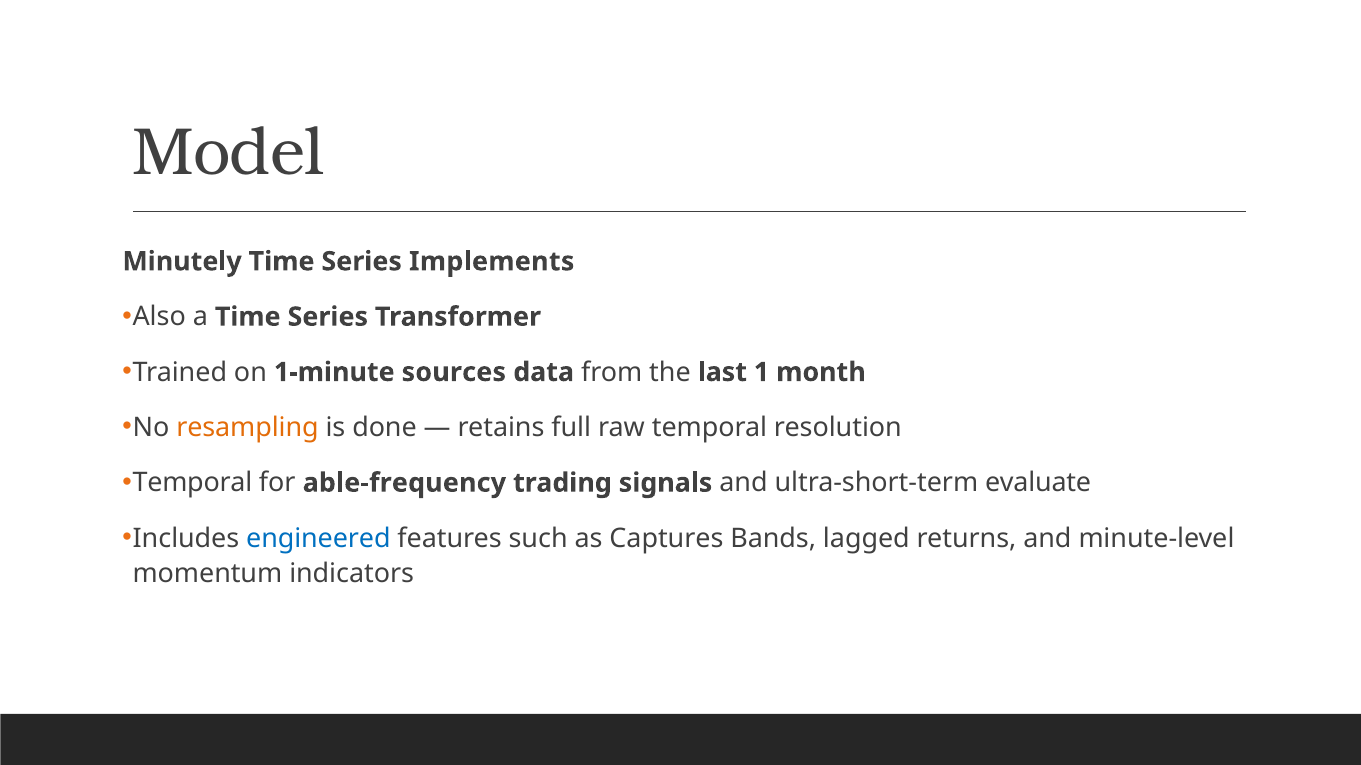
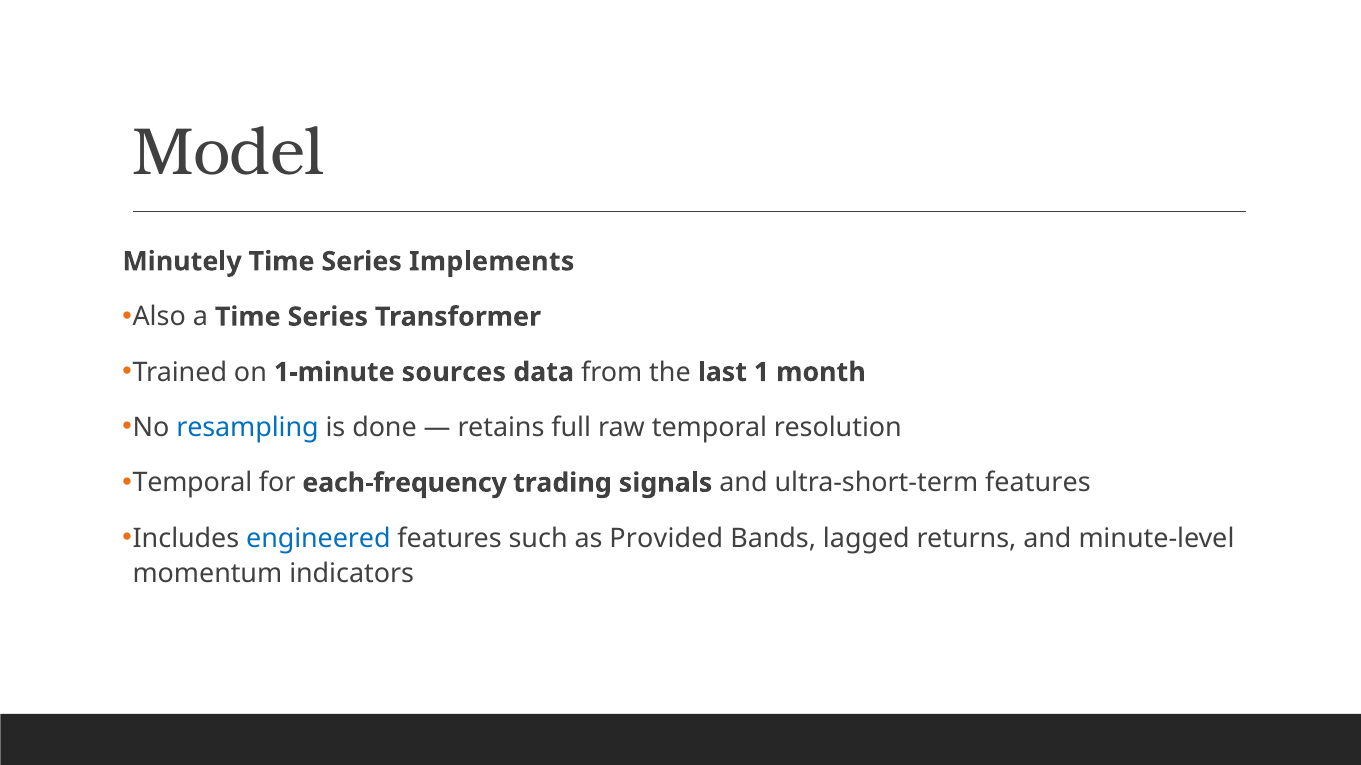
resampling colour: orange -> blue (247, 428)
able-frequency: able-frequency -> each-frequency (405, 483)
ultra-short-term evaluate: evaluate -> features (1038, 483)
Captures: Captures -> Provided (666, 539)
